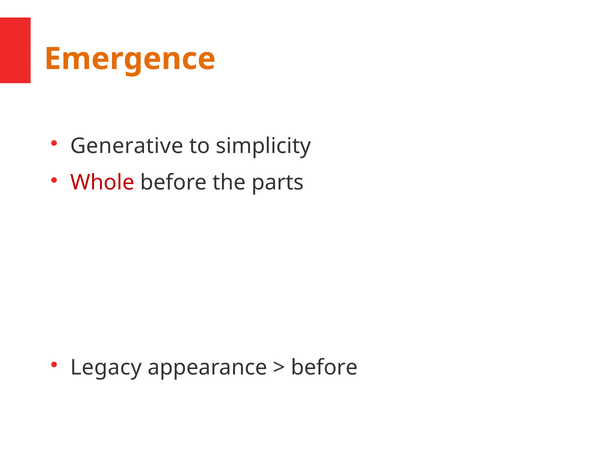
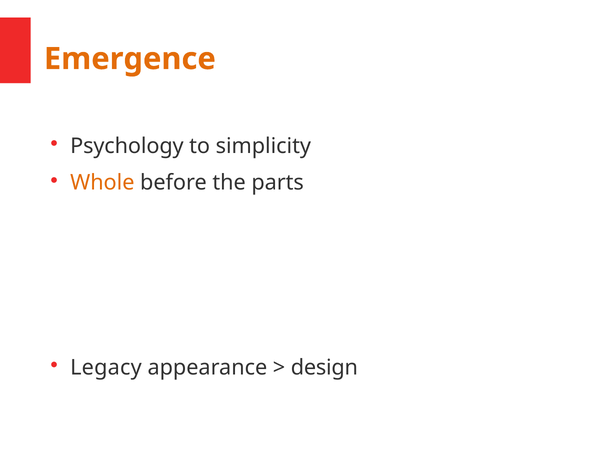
Generative: Generative -> Psychology (127, 146)
Whole colour: red -> orange (102, 183)
before: before -> design (324, 368)
